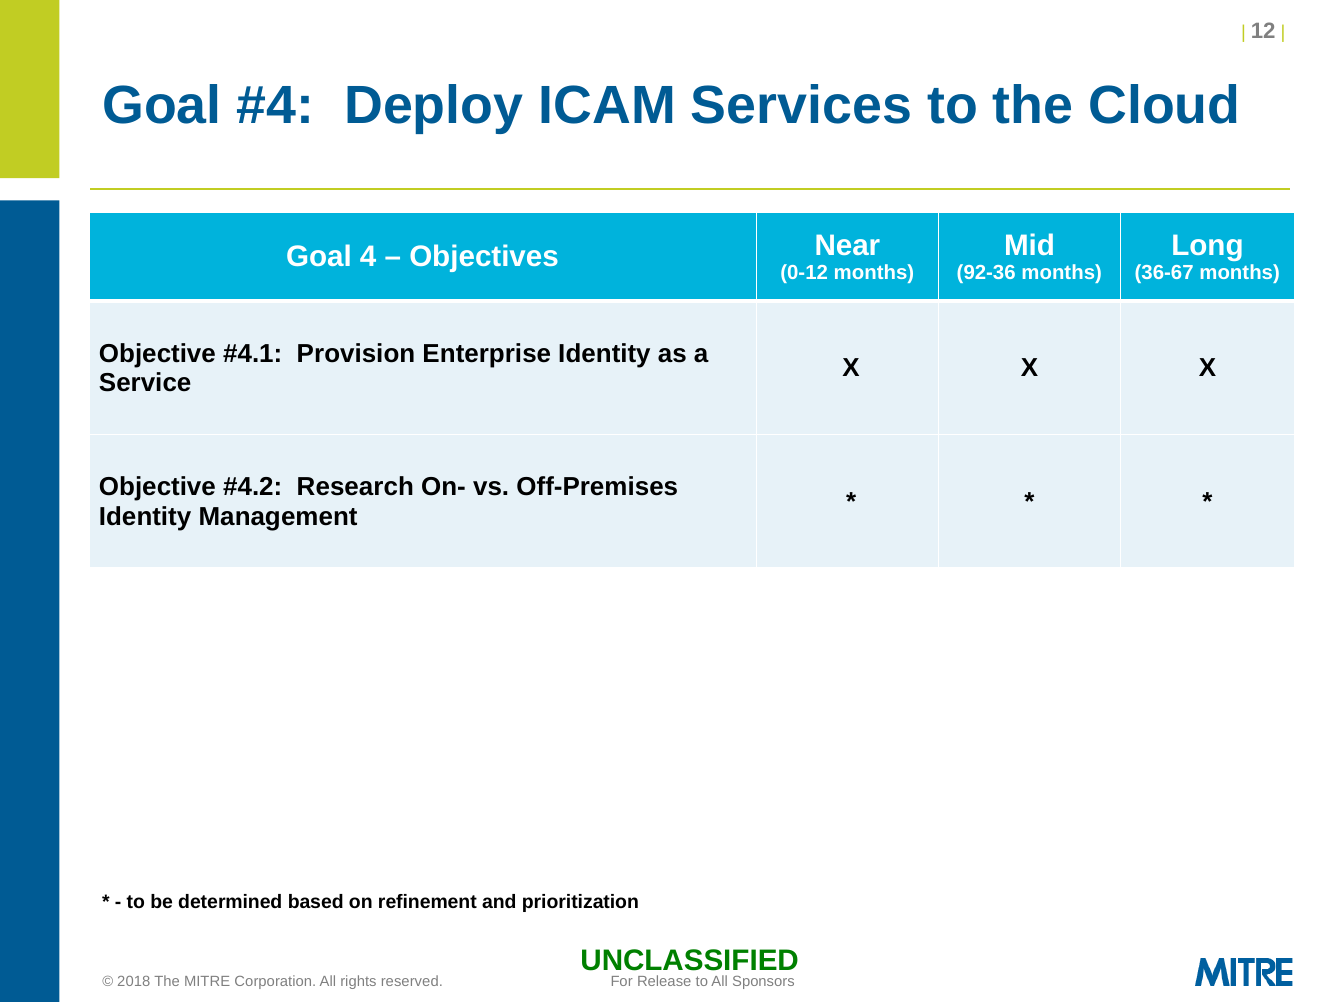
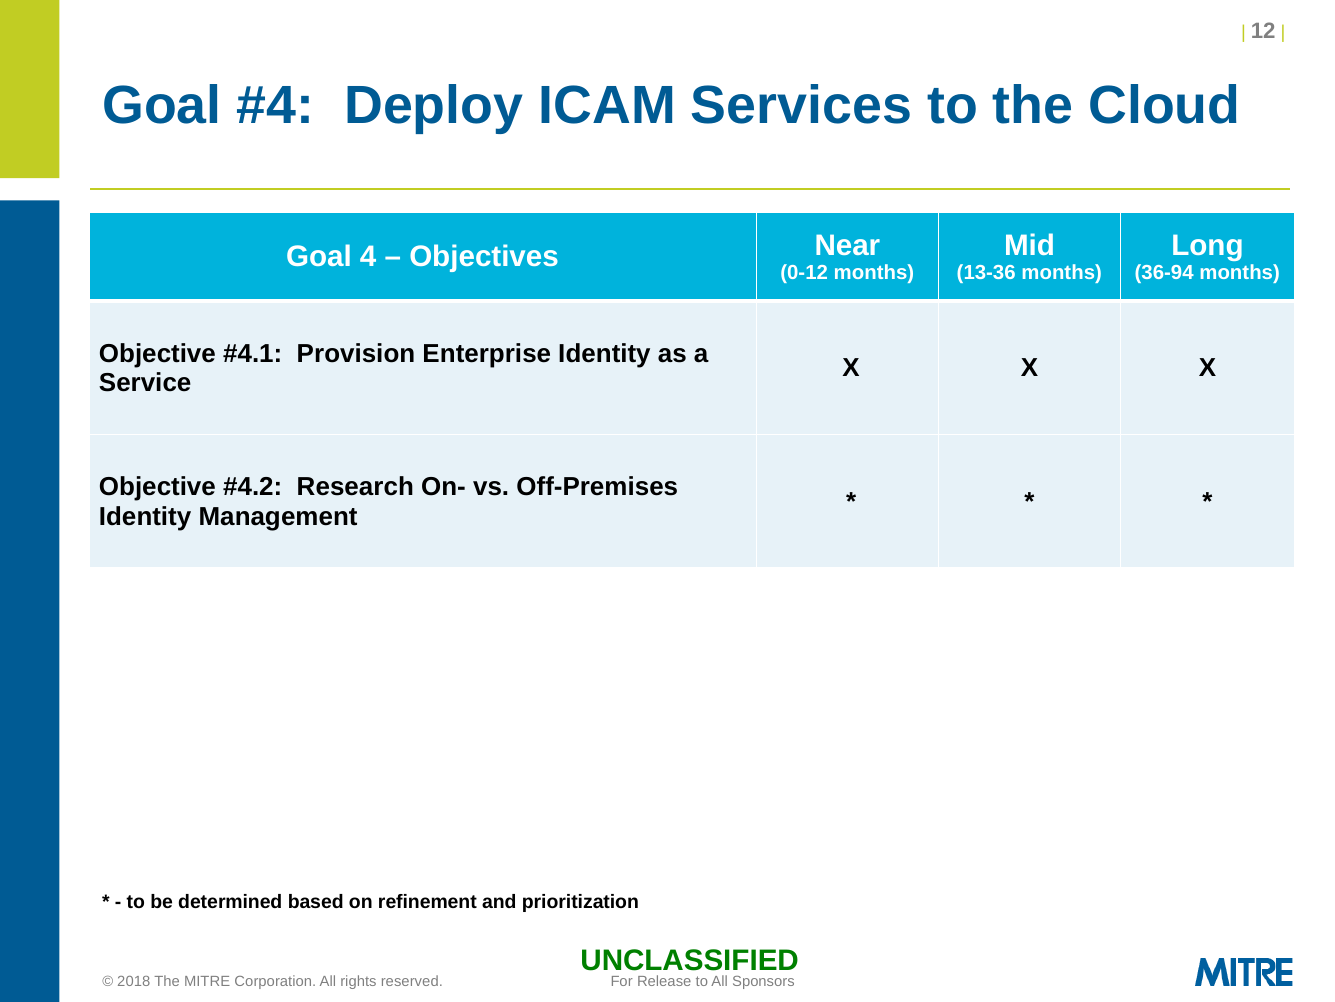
92-36: 92-36 -> 13-36 (986, 273)
36-67: 36-67 -> 36-94 (1164, 273)
